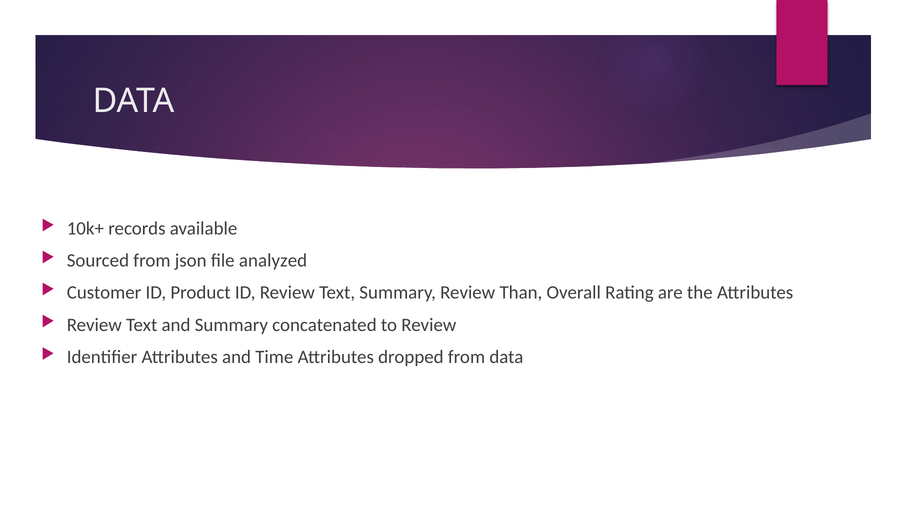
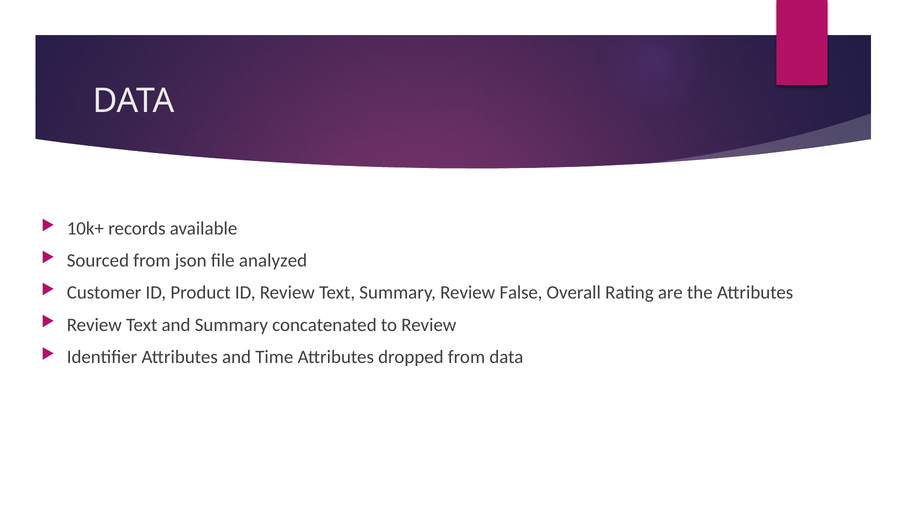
Than: Than -> False (521, 293)
